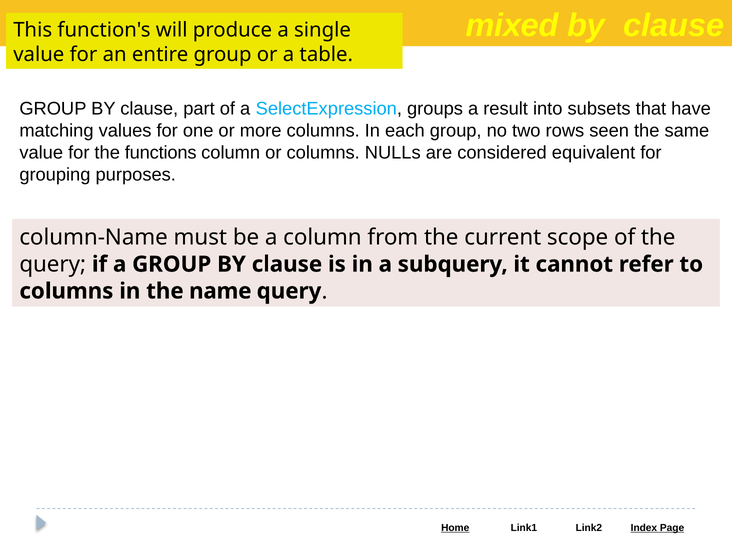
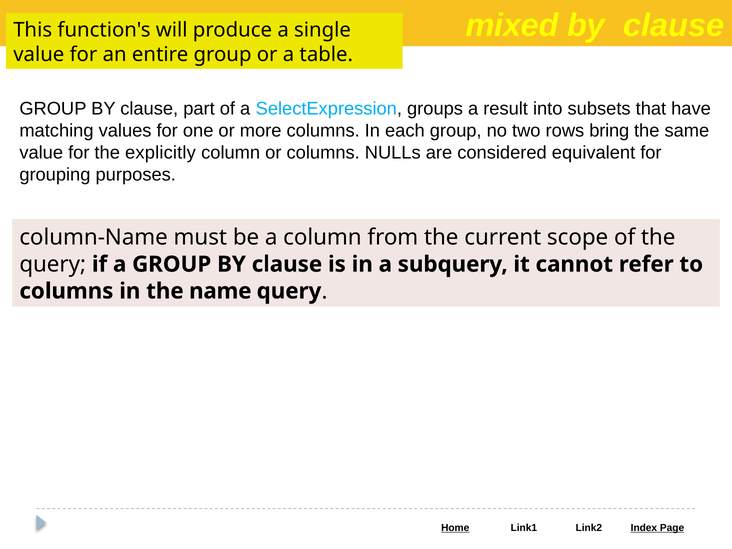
seen: seen -> bring (609, 131)
functions: functions -> explicitly (160, 153)
